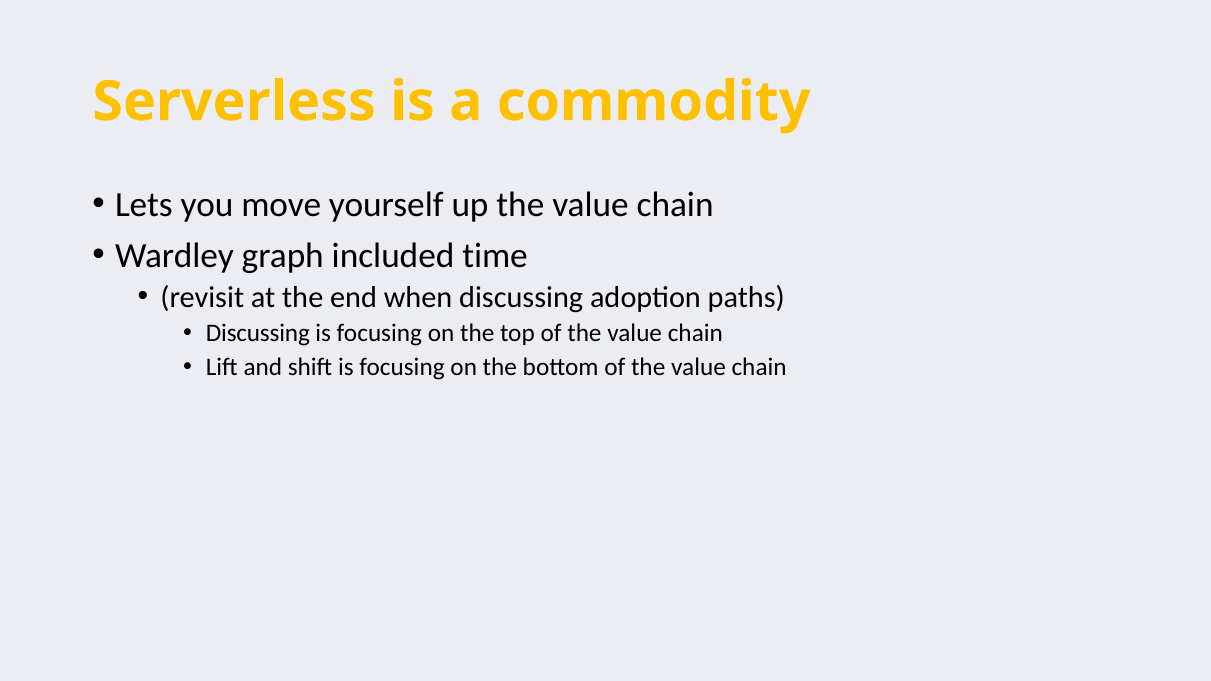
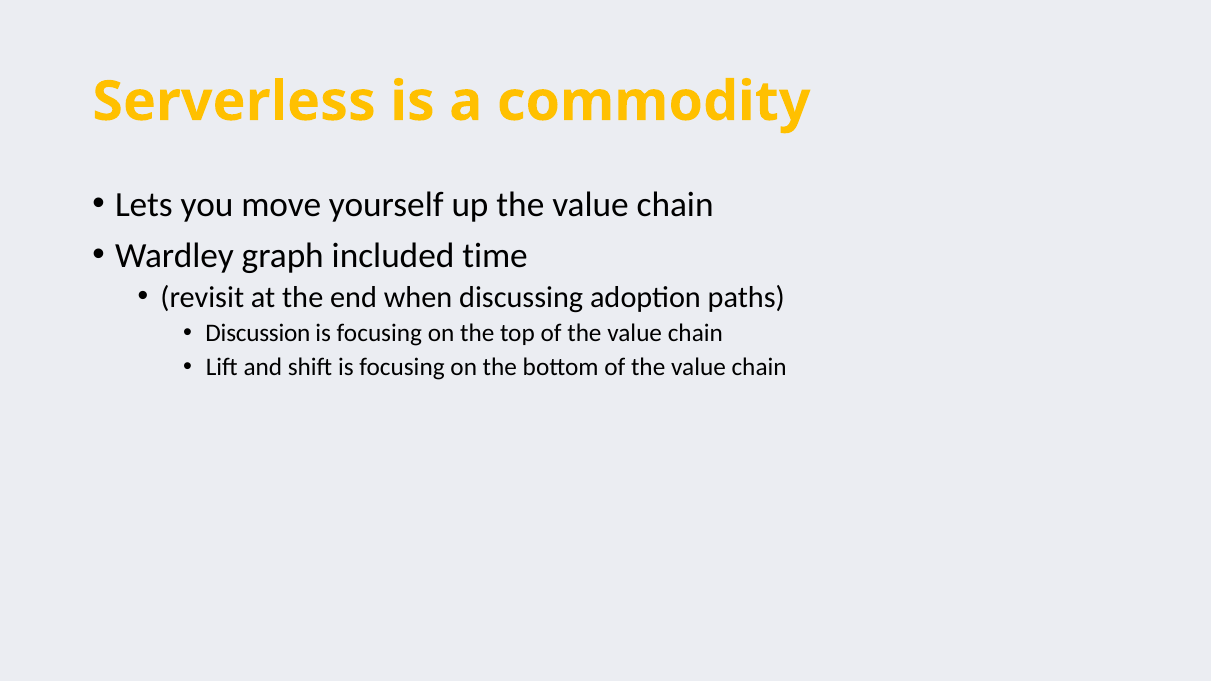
Discussing: Discussing -> Discussion (258, 334)
